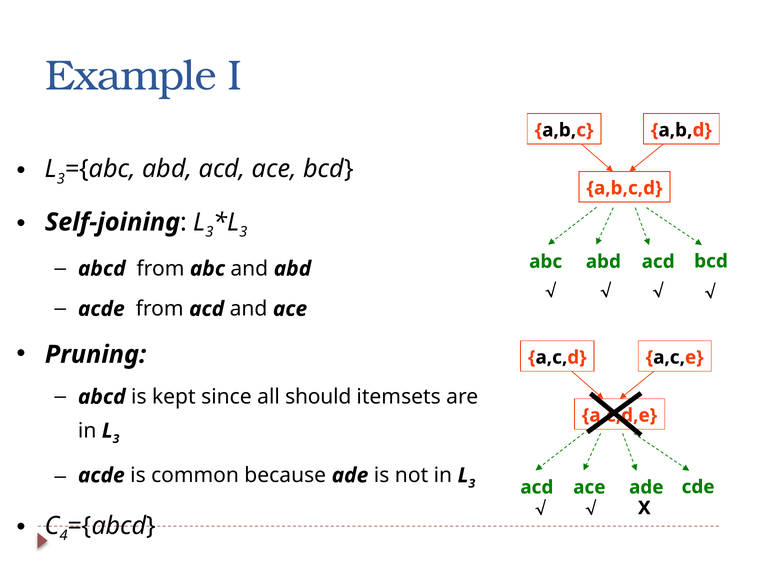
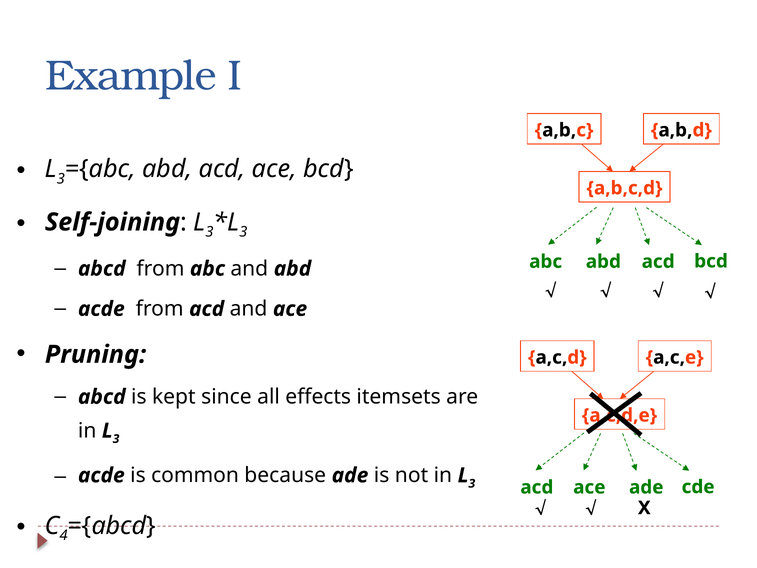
should: should -> effects (318, 397)
